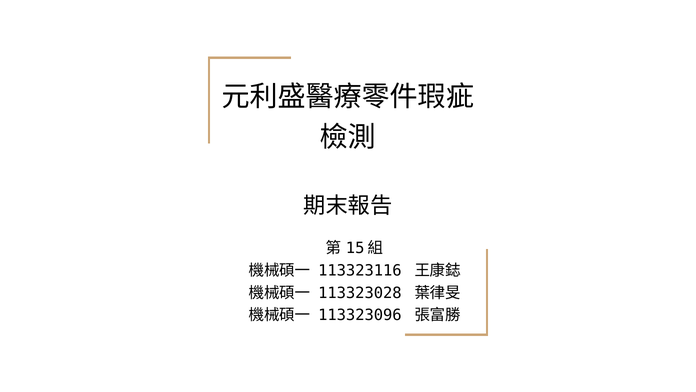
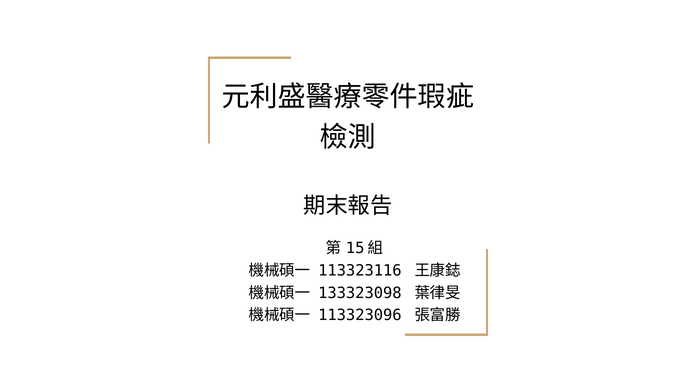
113323028: 113323028 -> 133323098 (360, 293)
